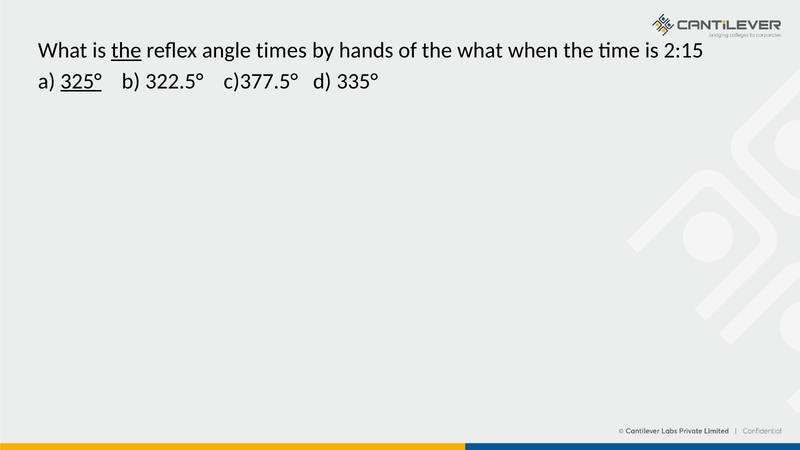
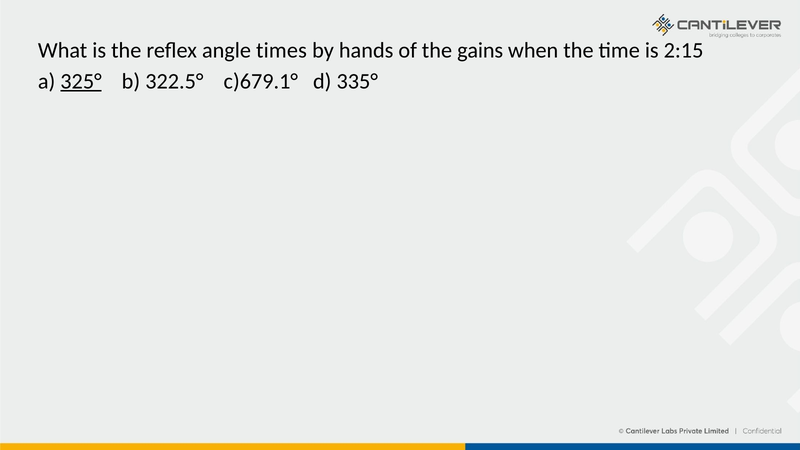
the underline: present -> none (126, 51)
the what: what -> gains (480, 51)
c)377.5°: c)377.5° -> c)679.1° (261, 81)
